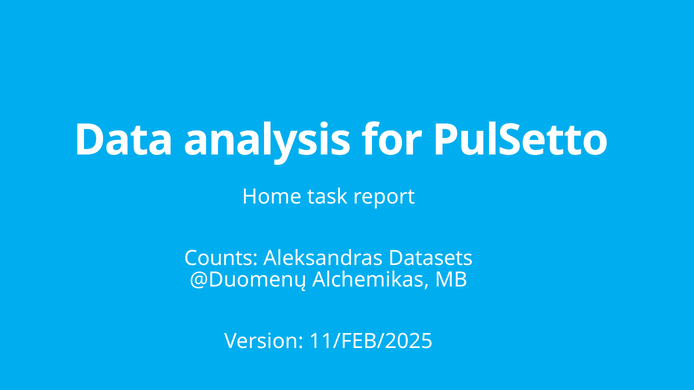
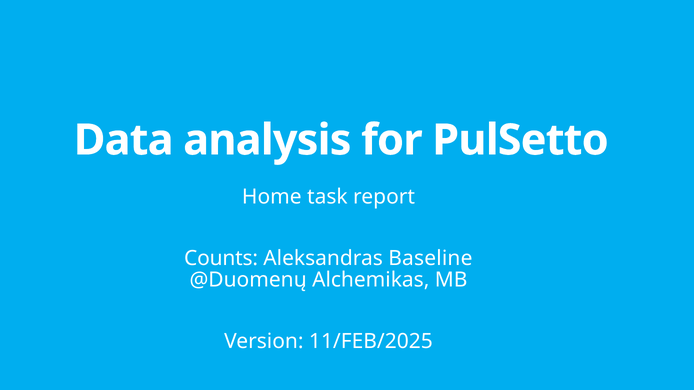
Datasets: Datasets -> Baseline (430, 259)
